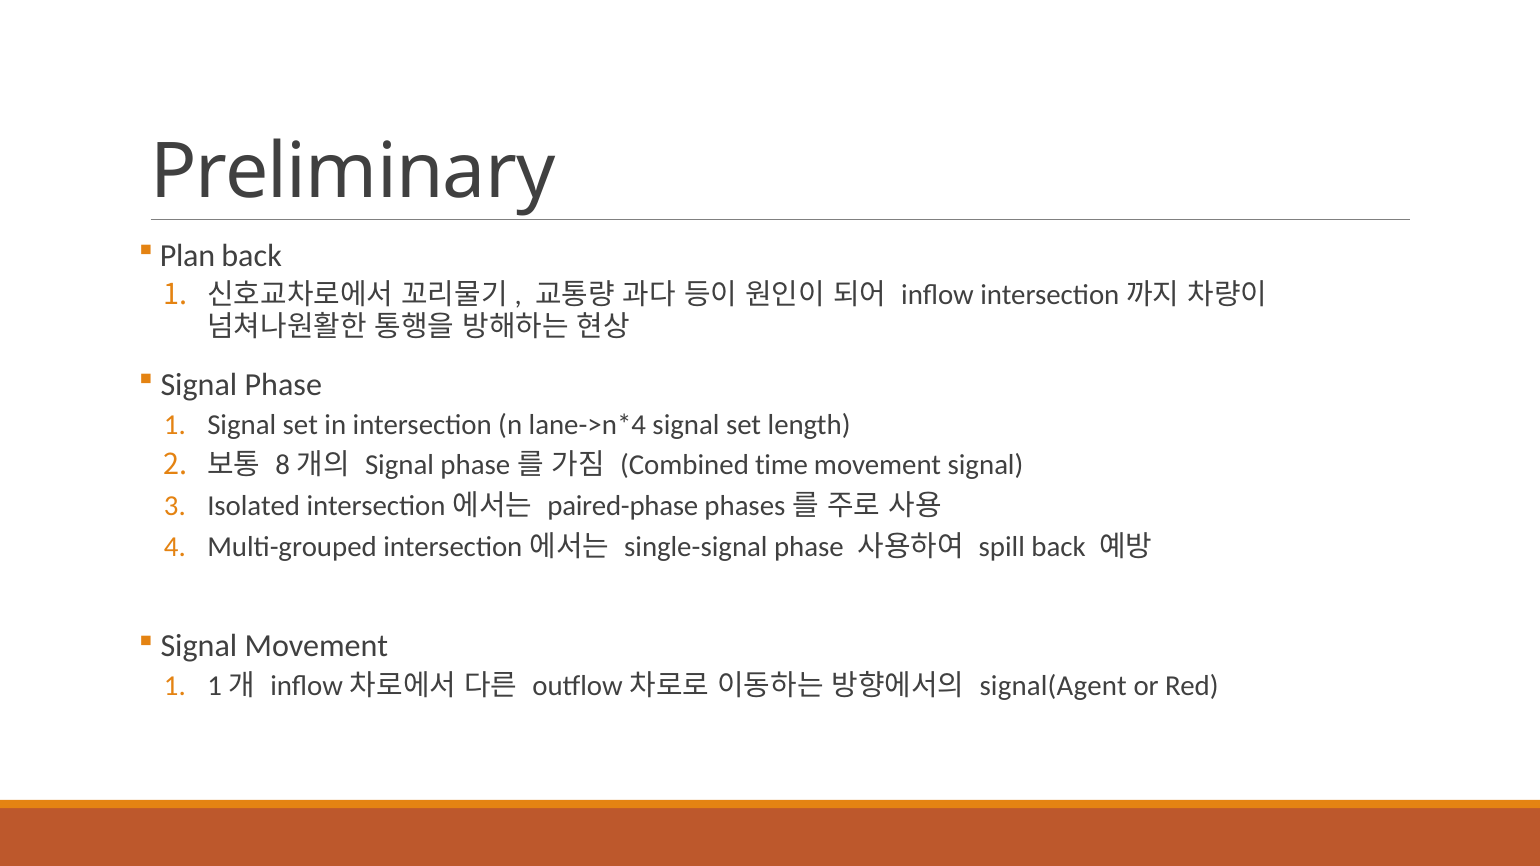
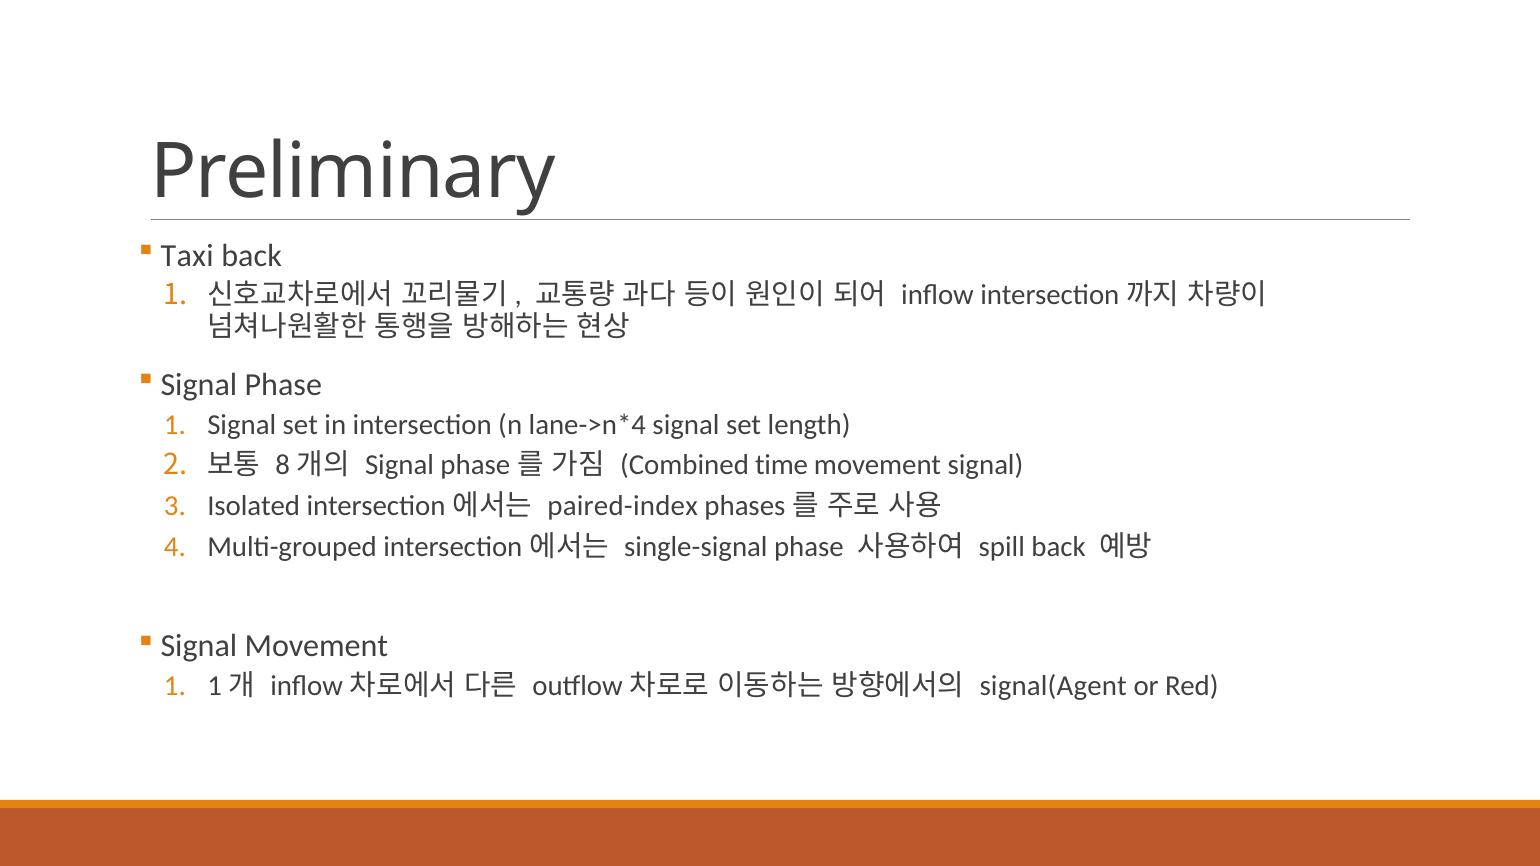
Plan: Plan -> Taxi (187, 256)
paired-phase: paired-phase -> paired-index (623, 506)
